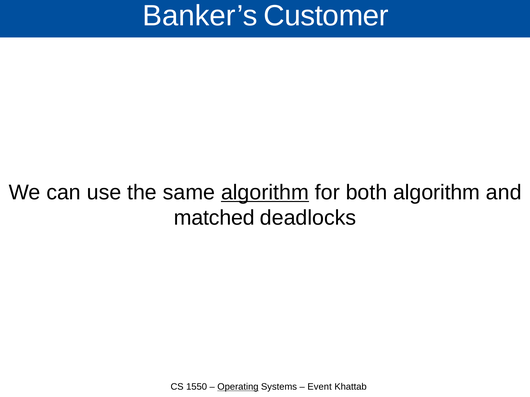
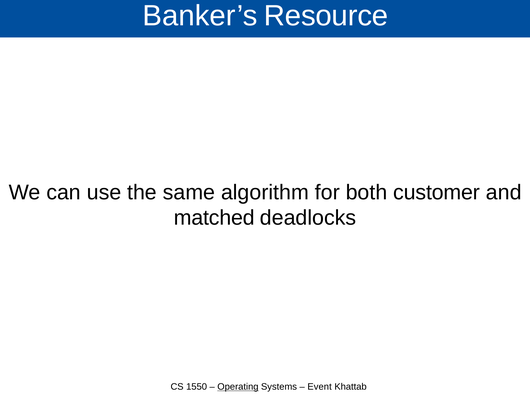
Customer: Customer -> Resource (326, 16)
algorithm underline: present -> none (265, 193)
both algorithm: algorithm -> customer (437, 193)
